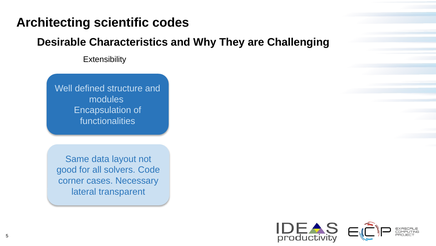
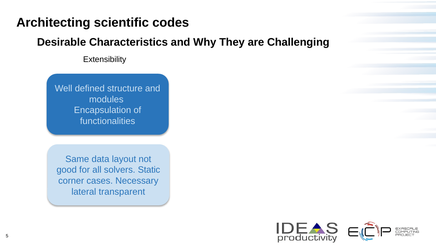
Code: Code -> Static (149, 169)
